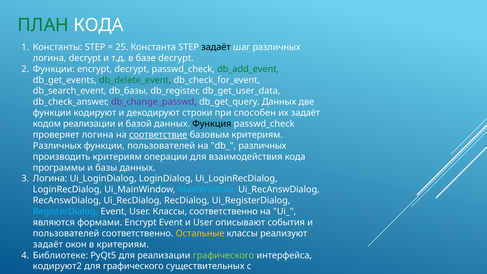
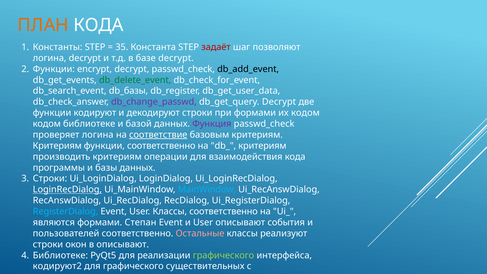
ПЛАН colour: green -> orange (43, 25)
25: 25 -> 35 (122, 47)
задаёт colour: black -> red (216, 47)
шаг различных: различных -> позволяют (277, 47)
db_add_event colour: green -> black (248, 69)
db_get_query Данных: Данных -> Decrypt (279, 102)
при способен: способен -> формами (255, 113)
их задаёт: задаёт -> кодом (305, 113)
кодом реализации: реализации -> библиотеке (89, 124)
Функция colour: black -> purple (212, 124)
Различных: Различных -> Критериям (57, 146)
функции пользователей: пользователей -> соответственно (161, 146)
db_ различных: различных -> критериям (262, 146)
Логина: Логина -> Строки (50, 179)
LoginRecDialog underline: none -> present (67, 190)
формами Encrypt: Encrypt -> Степан (140, 222)
Остальные colour: yellow -> pink (200, 233)
задаёт: задаёт -> строки (48, 244)
в критериям: критериям -> описывают (123, 244)
